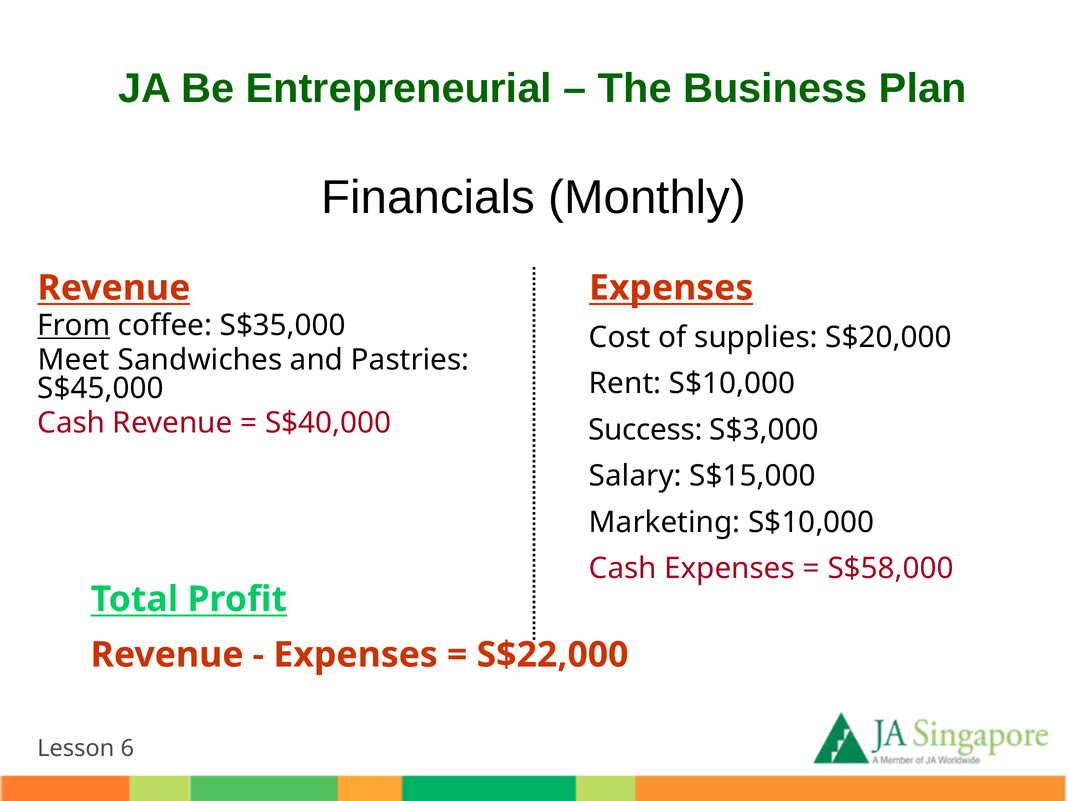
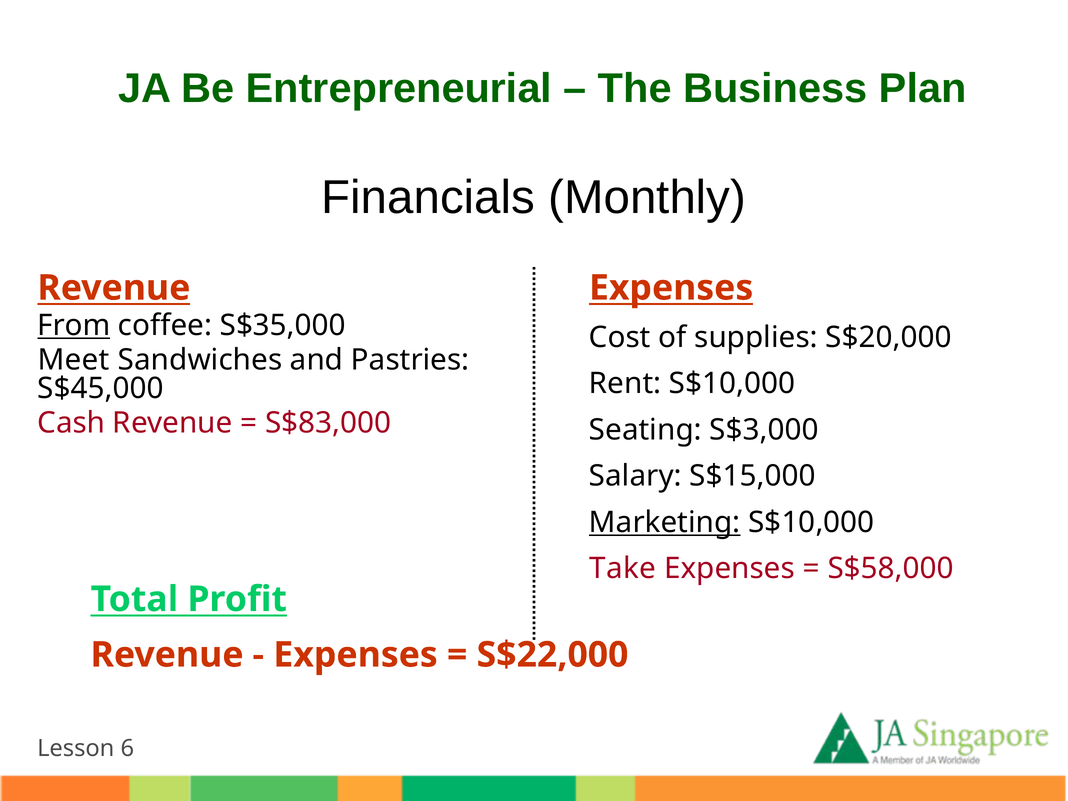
S$40,000: S$40,000 -> S$83,000 (328, 423)
Success: Success -> Seating (645, 430)
Marketing underline: none -> present (665, 522)
Cash: Cash -> Take (623, 569)
